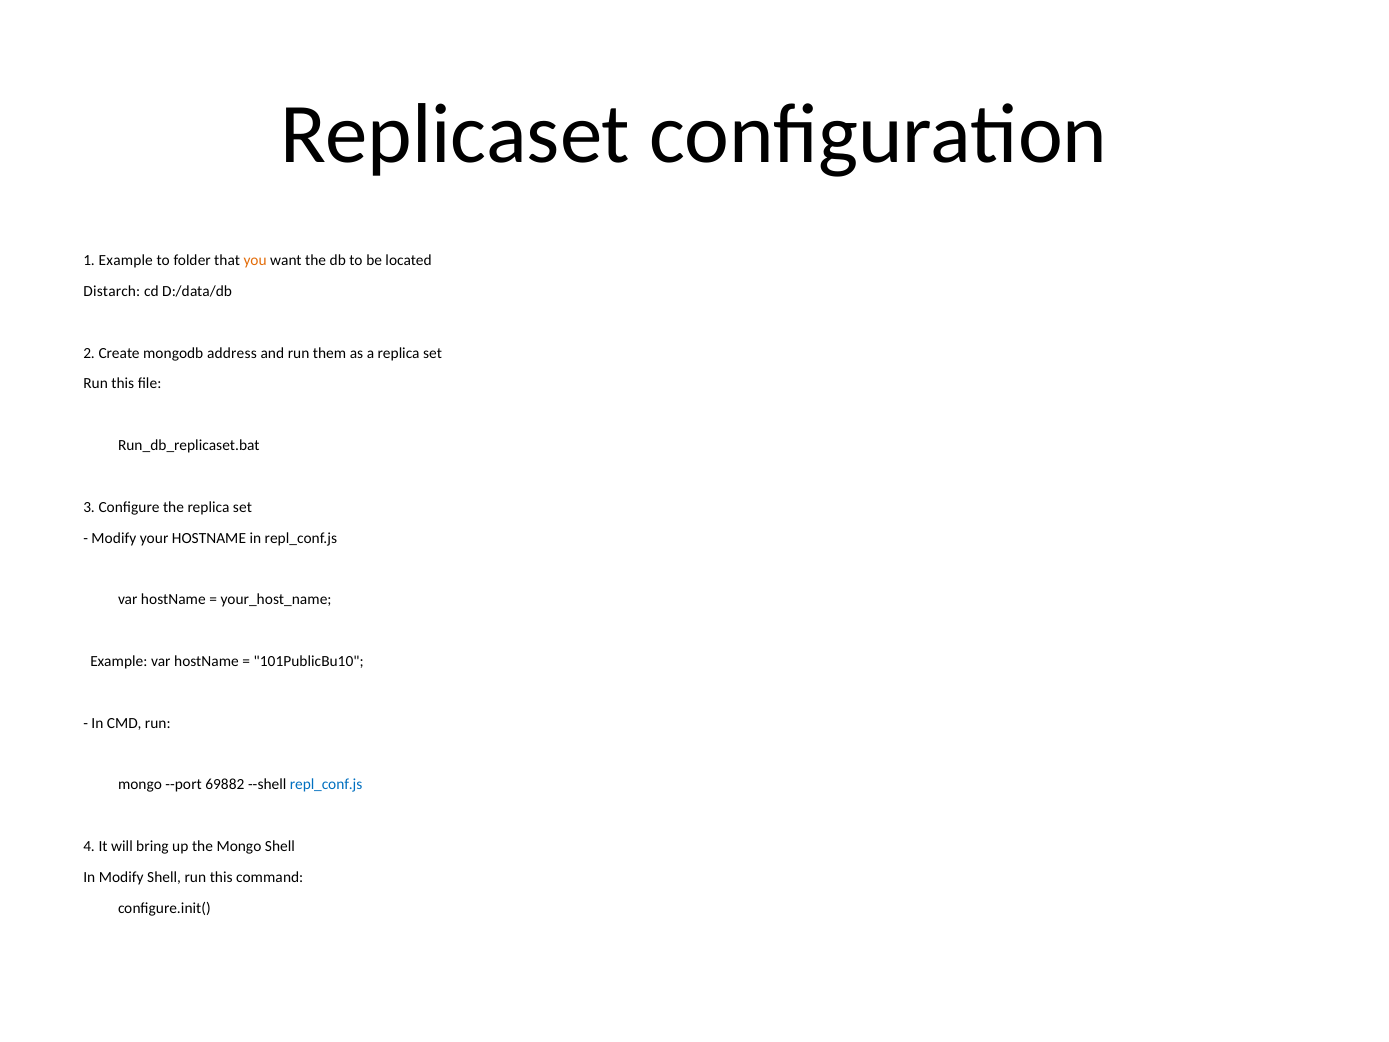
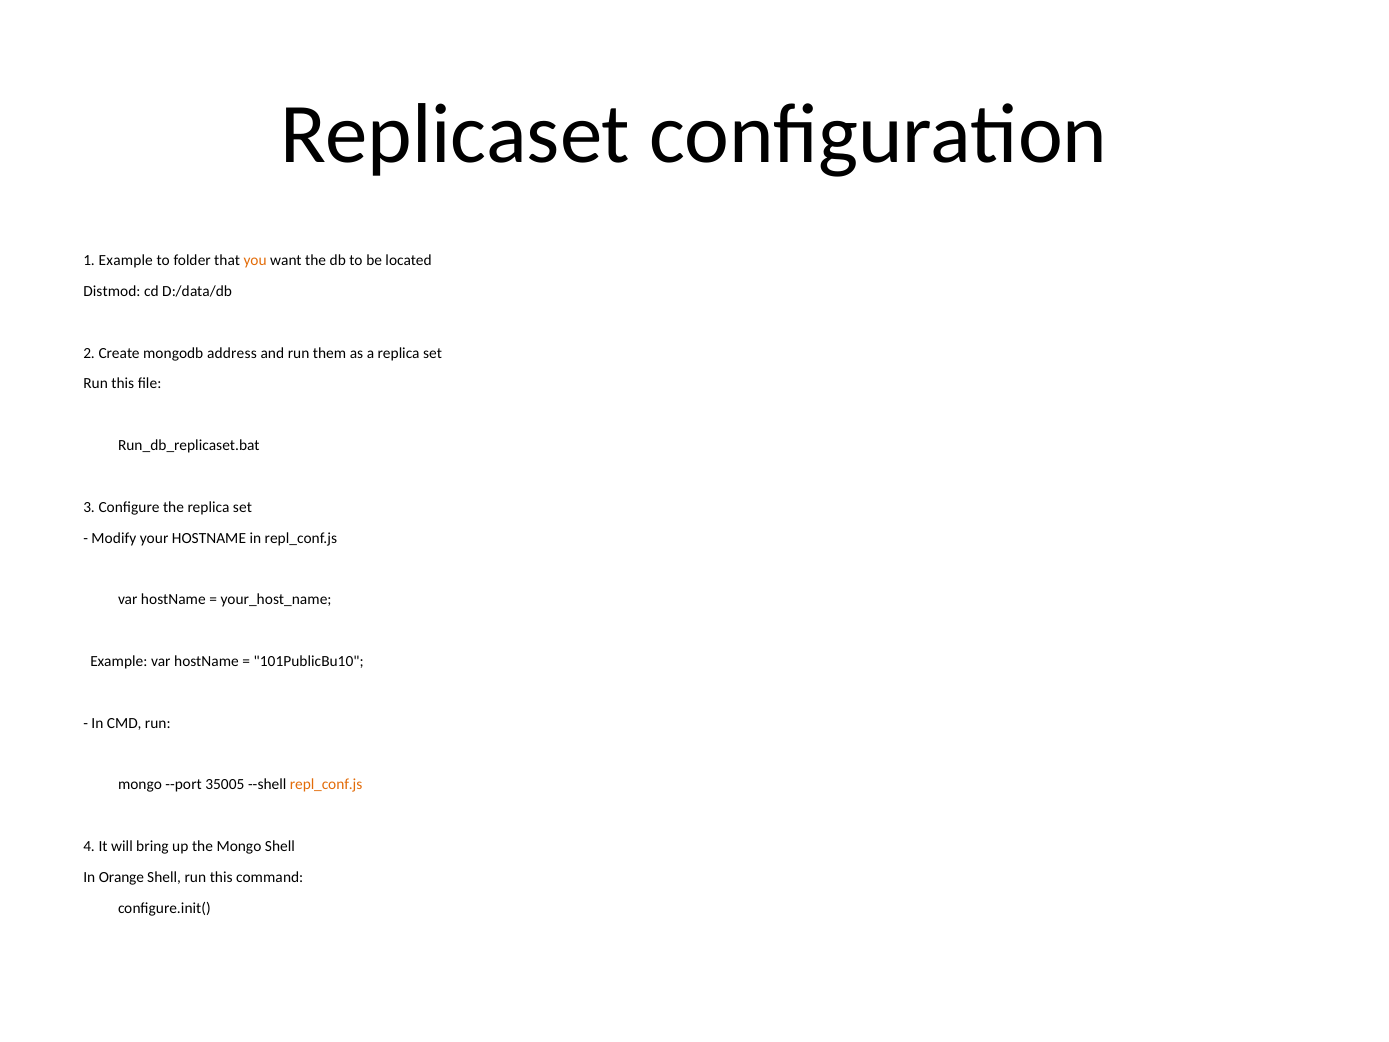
Distarch: Distarch -> Distmod (112, 291)
69882: 69882 -> 35005 (225, 785)
repl_conf.js colour: blue -> orange (326, 785)
In Modify: Modify -> Orange (121, 877)
